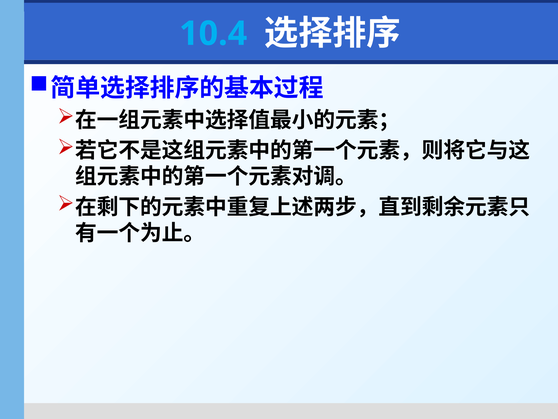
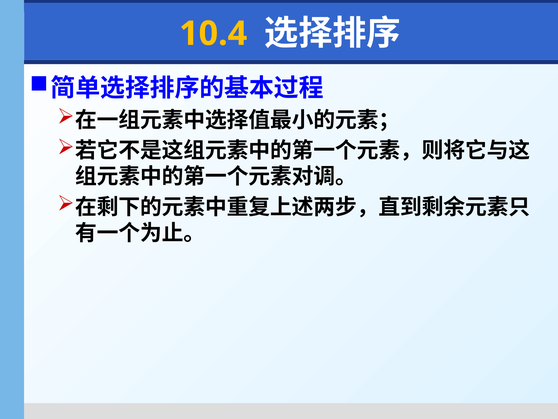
10.4 colour: light blue -> yellow (213, 34)
